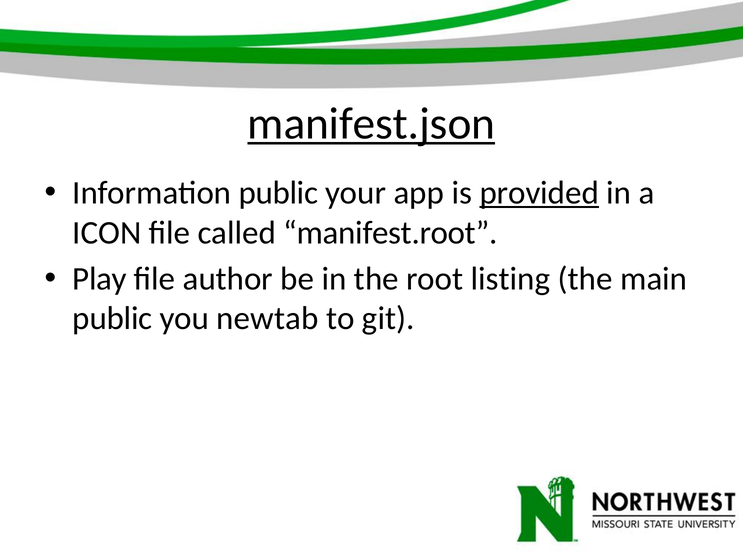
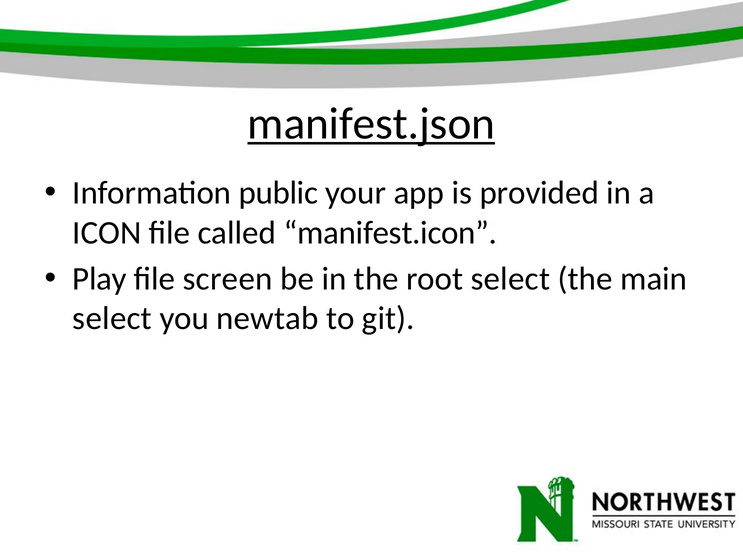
provided underline: present -> none (539, 193)
manifest.root: manifest.root -> manifest.icon (390, 233)
author: author -> screen (228, 279)
root listing: listing -> select (510, 279)
public: public -> select (112, 319)
